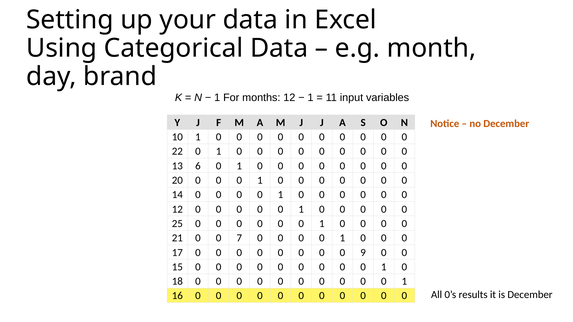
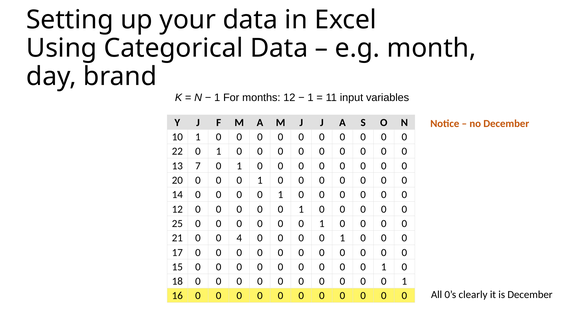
6: 6 -> 7 (198, 166)
7: 7 -> 4 (239, 238)
9: 9 -> 0 (363, 253)
results: results -> clearly (473, 295)
